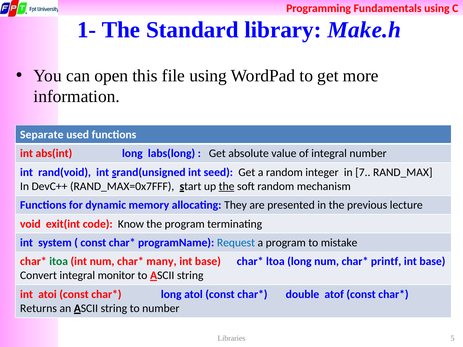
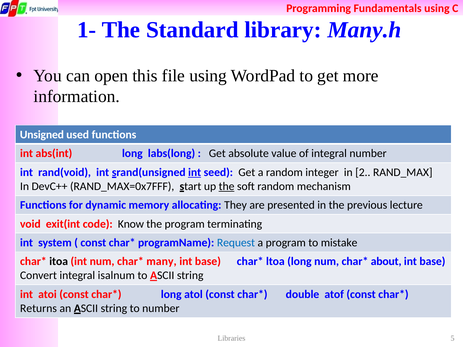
Make.h: Make.h -> Many.h (364, 30)
Separate: Separate -> Unsigned (42, 135)
int underline: none -> present (195, 172)
7: 7 -> 2 (363, 172)
itoa colour: green -> black (59, 262)
printf: printf -> about (386, 262)
monitor: monitor -> isalnum (116, 276)
